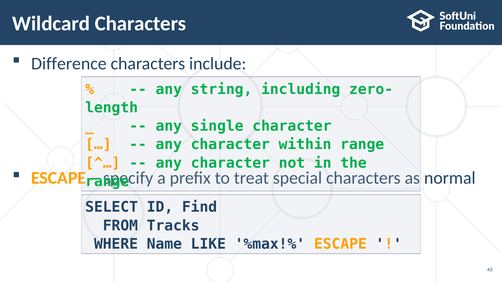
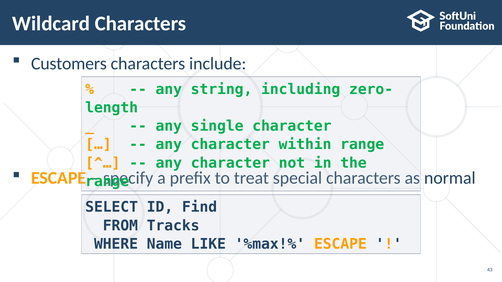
Difference: Difference -> Customers (69, 64)
